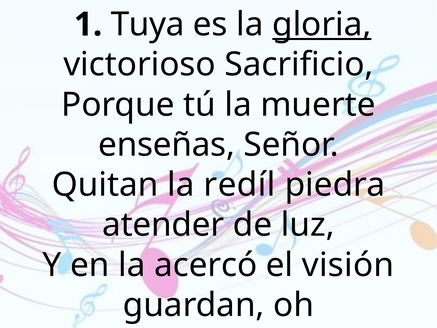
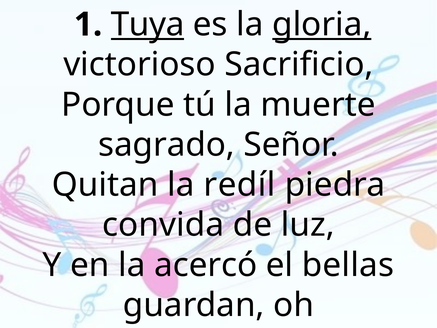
Tuya underline: none -> present (148, 24)
enseñas: enseñas -> sagrado (167, 145)
atender: atender -> convida (163, 225)
visión: visión -> bellas (348, 265)
